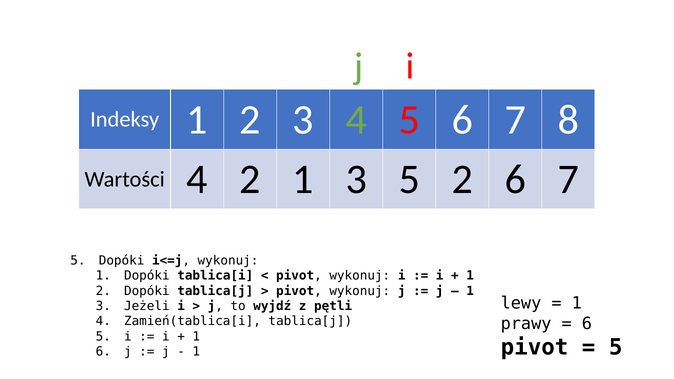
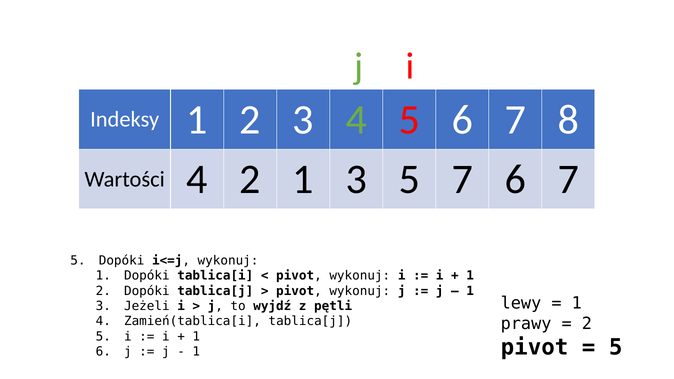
5 2: 2 -> 7 (462, 180)
6: 6 -> 2 (587, 324)
